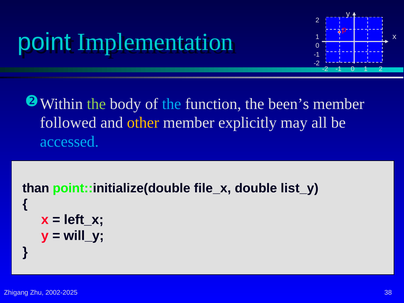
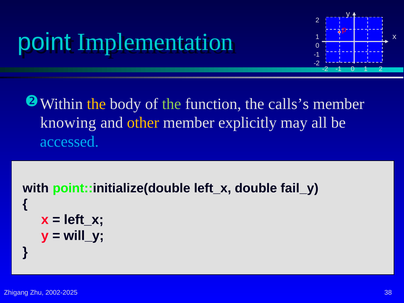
the colour: light green -> yellow (96, 104)
the colour: light blue -> light green (172, 104)
been’s: been’s -> calls’s (289, 104)
followed: followed -> knowing (68, 123)
than: than -> with (36, 188)
point::initialize(double file_x: file_x -> left_x (213, 188)
list_y: list_y -> fail_y (300, 188)
